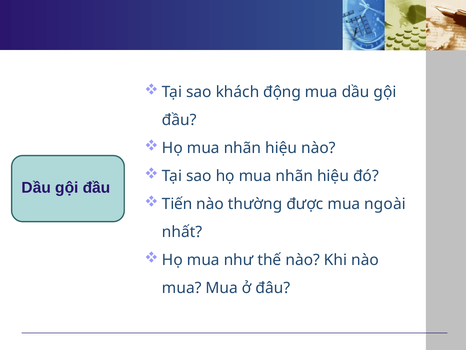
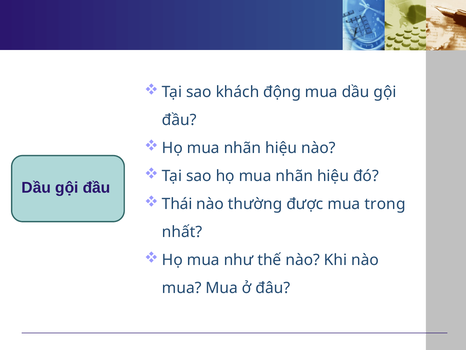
Tiến: Tiến -> Thái (177, 204)
ngoài: ngoài -> trong (385, 204)
